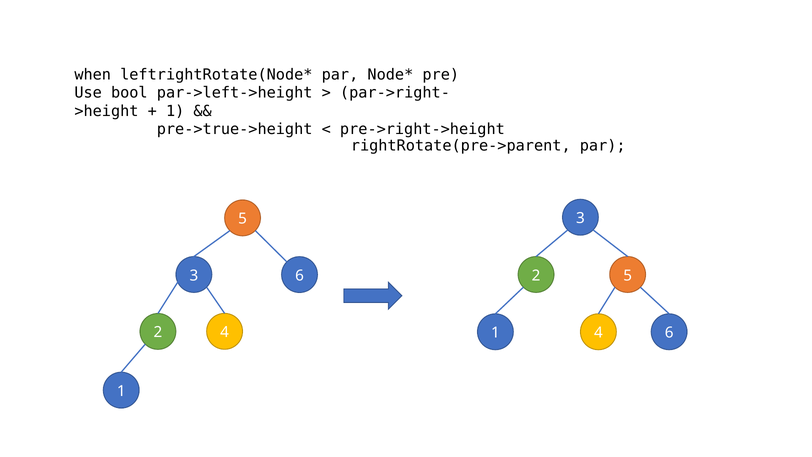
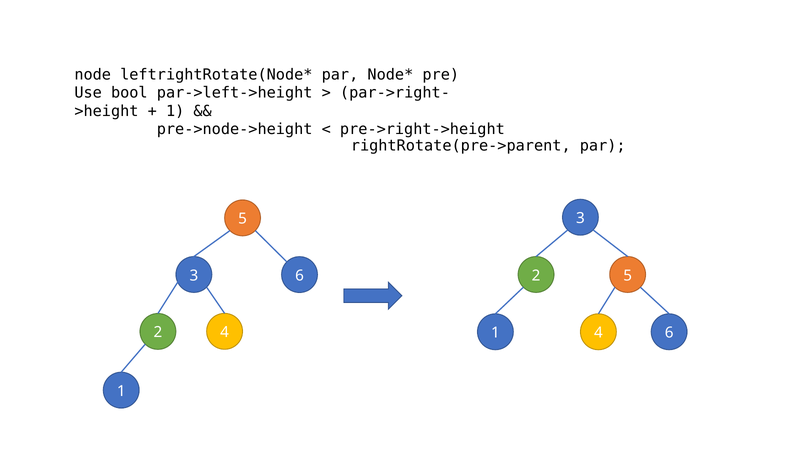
when: when -> node (93, 75)
pre->true->height: pre->true->height -> pre->node->height (235, 129)
